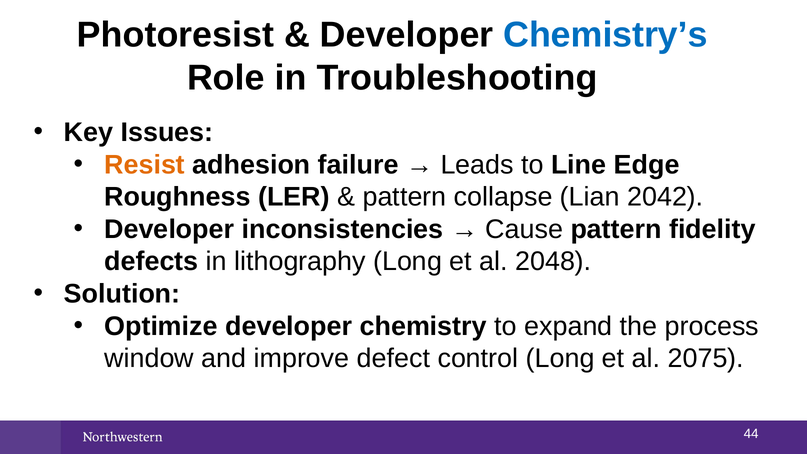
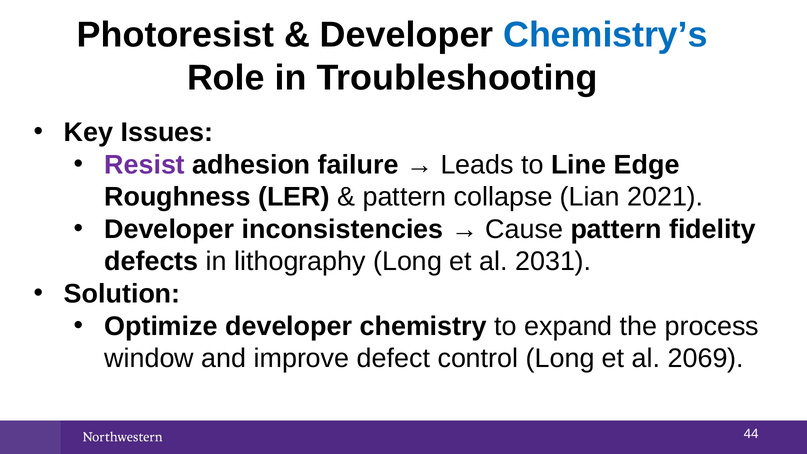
Resist colour: orange -> purple (145, 165)
2042: 2042 -> 2021 (665, 197)
2048: 2048 -> 2031 (553, 262)
2075: 2075 -> 2069 (706, 358)
